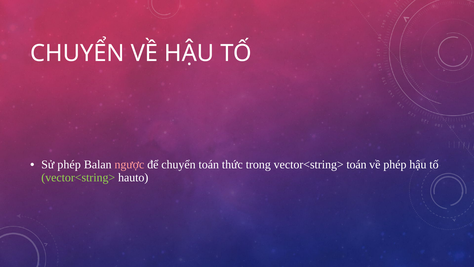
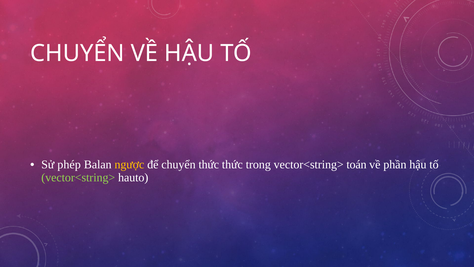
ngược colour: pink -> yellow (129, 164)
chuyển toán: toán -> thức (209, 164)
về phép: phép -> phần (395, 164)
